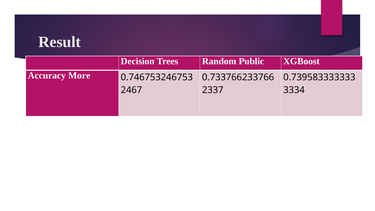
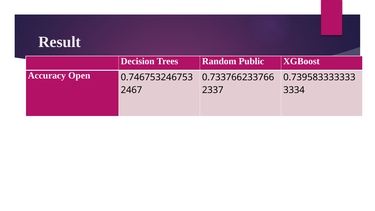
More: More -> Open (79, 76)
